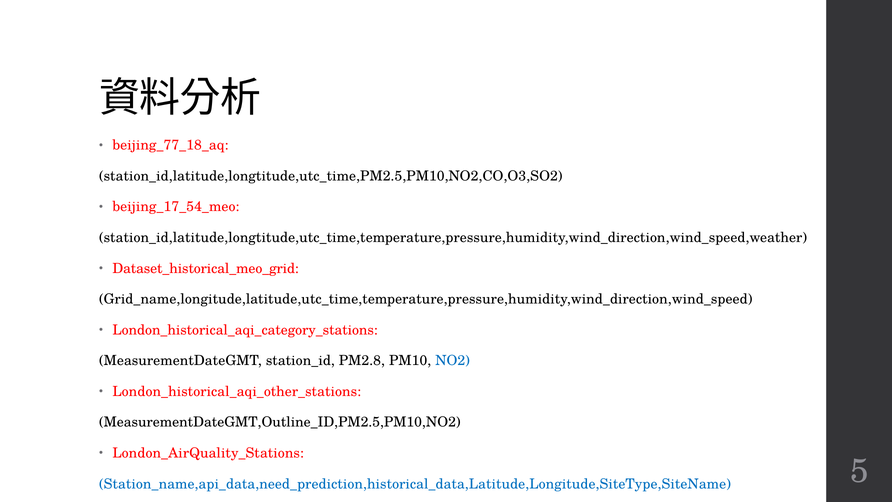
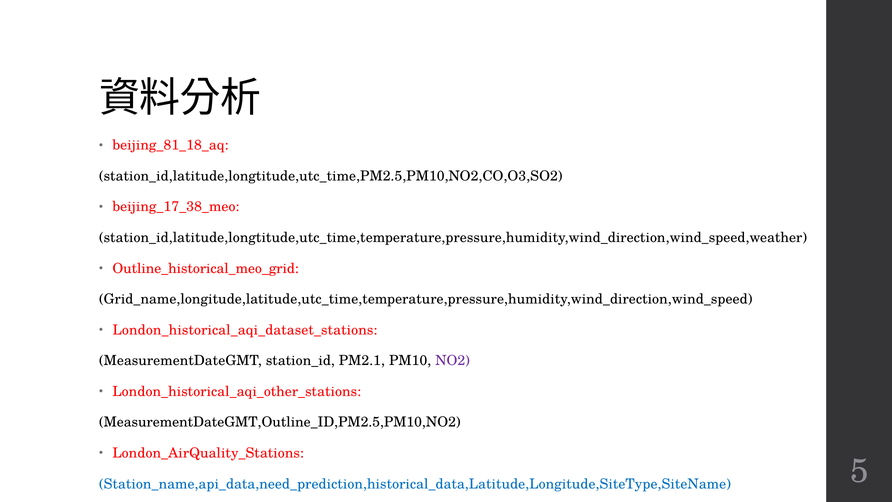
beijing_77_18_aq: beijing_77_18_aq -> beijing_81_18_aq (170, 145)
beijing_17_54_meo: beijing_17_54_meo -> beijing_17_38_meo (176, 207)
Dataset_historical_meo_grid: Dataset_historical_meo_grid -> Outline_historical_meo_grid (206, 268)
London_historical_aqi_category_stations: London_historical_aqi_category_stations -> London_historical_aqi_dataset_stations (245, 330)
PM2.8: PM2.8 -> PM2.1 (362, 361)
NO2 colour: blue -> purple (453, 361)
